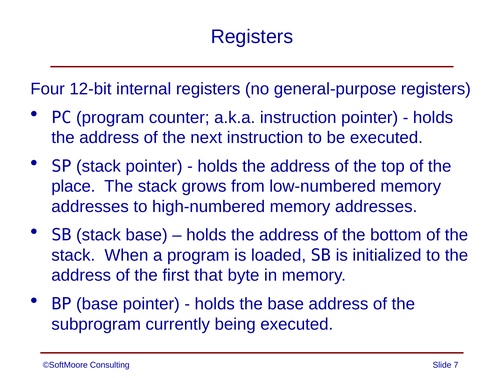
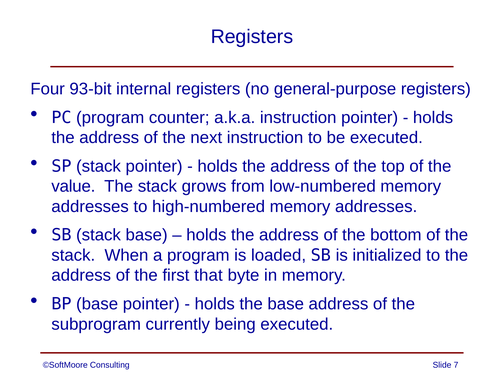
12-bit: 12-bit -> 93-bit (90, 89)
place: place -> value (73, 186)
